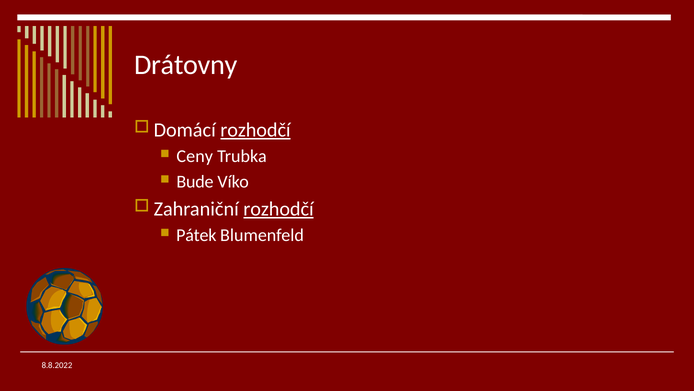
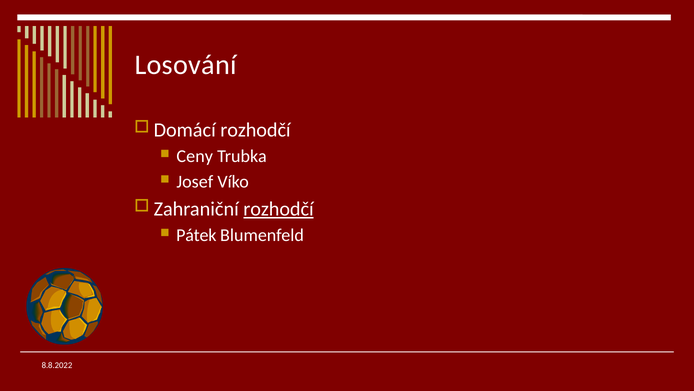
Drátovny: Drátovny -> Losování (186, 65)
rozhodčí underline: present -> none (255, 130)
Bude: Bude -> Josef (195, 182)
